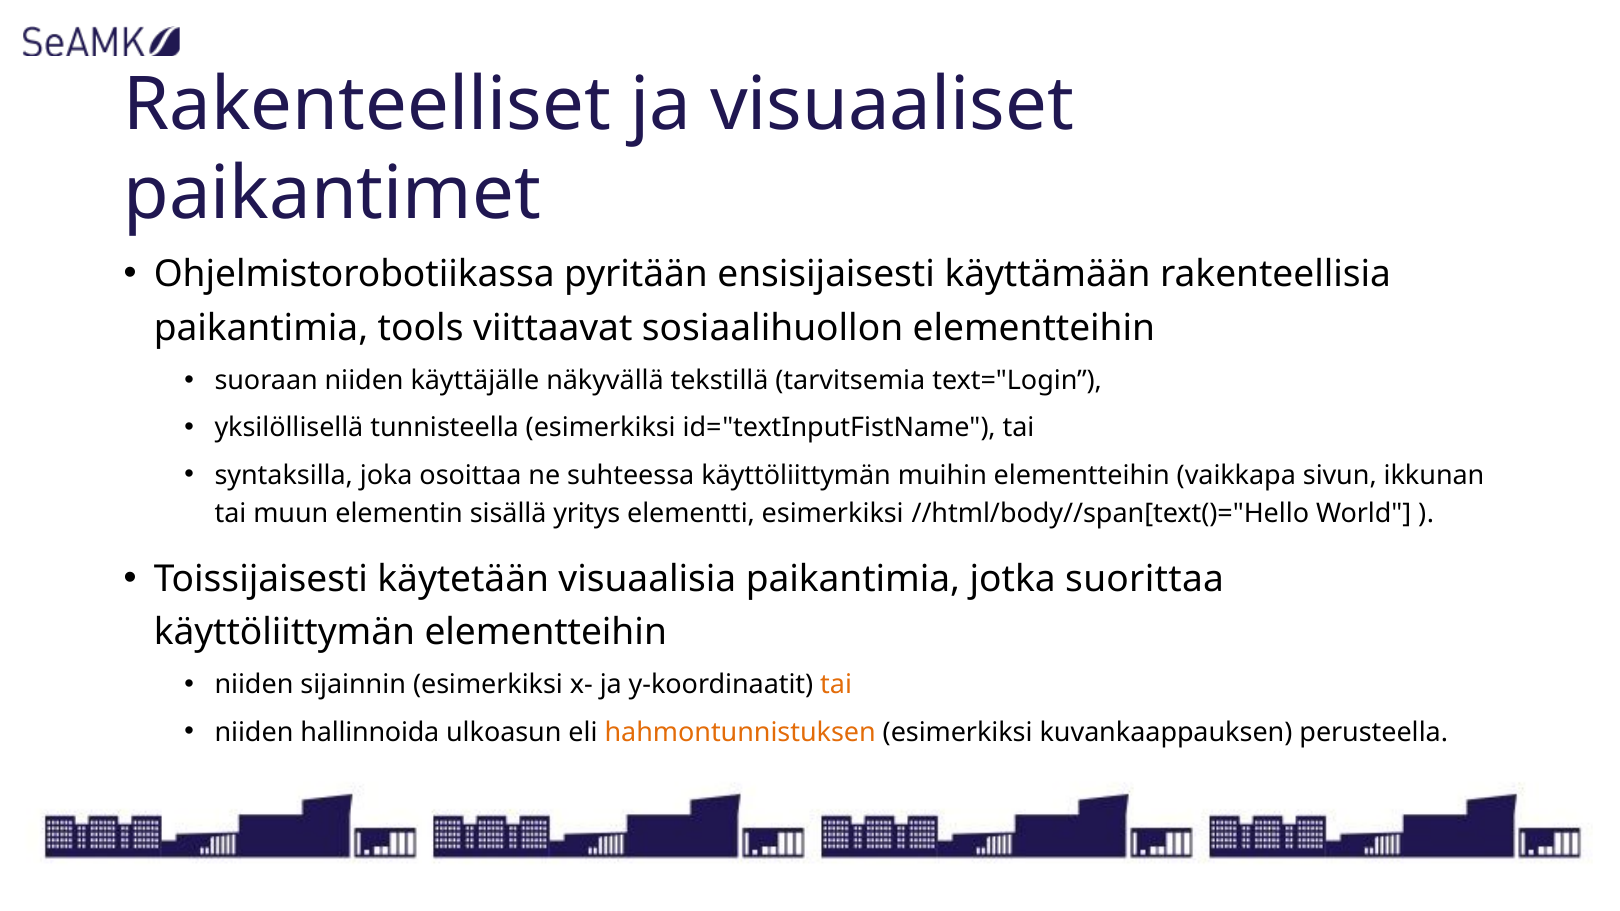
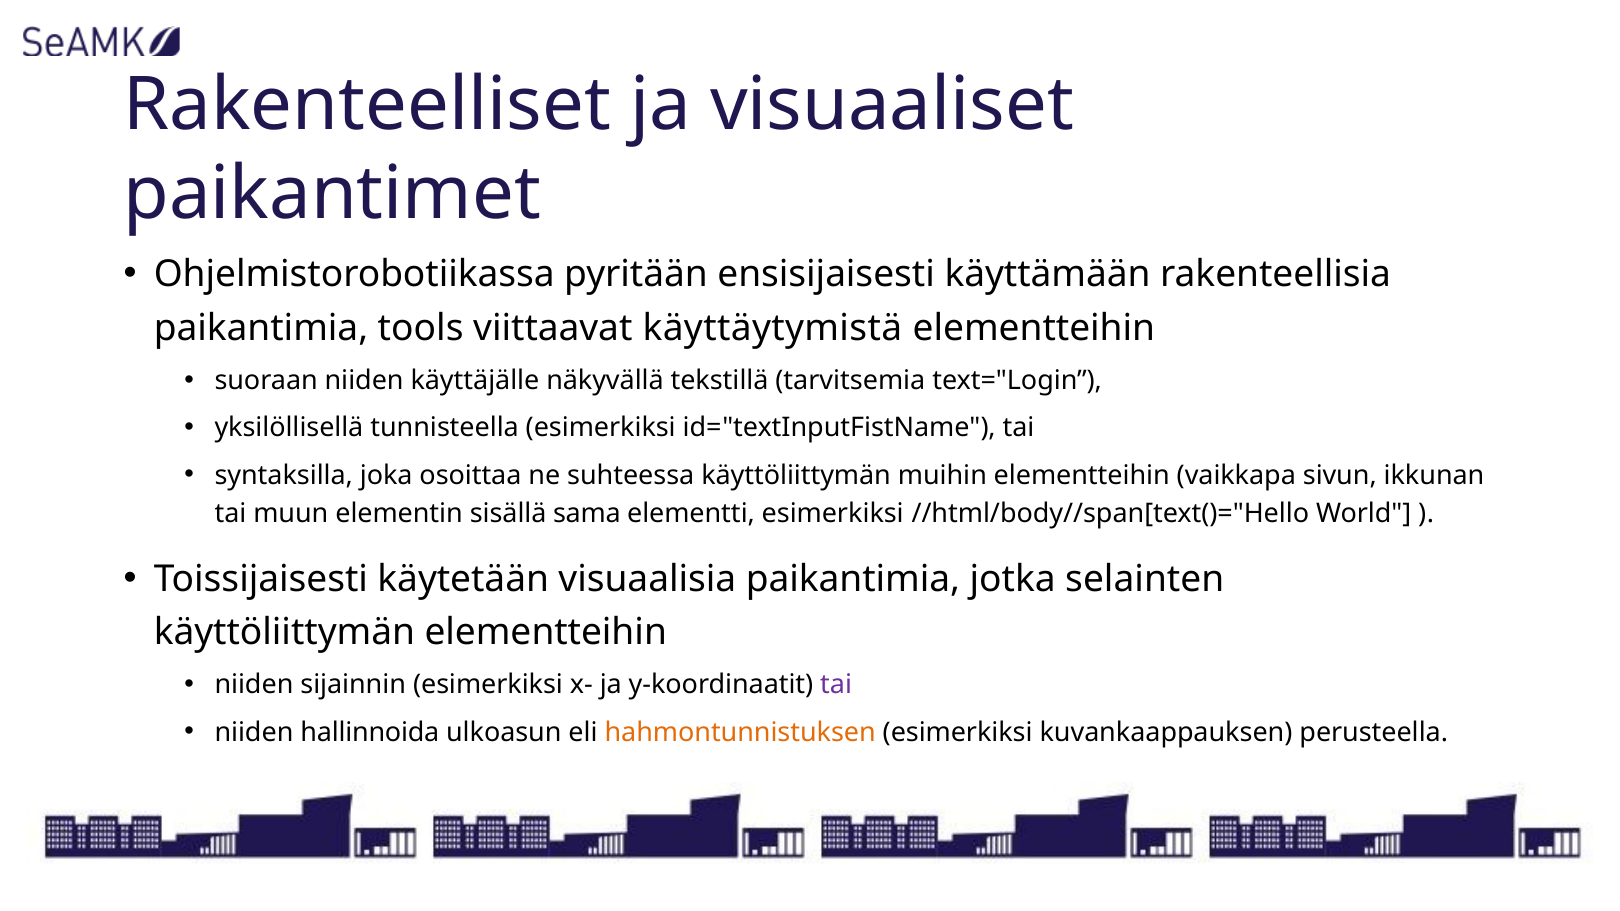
sosiaalihuollon: sosiaalihuollon -> käyttäytymistä (772, 328)
yritys: yritys -> sama (587, 514)
suorittaa: suorittaa -> selainten (1145, 579)
tai colour: orange -> purple (836, 685)
